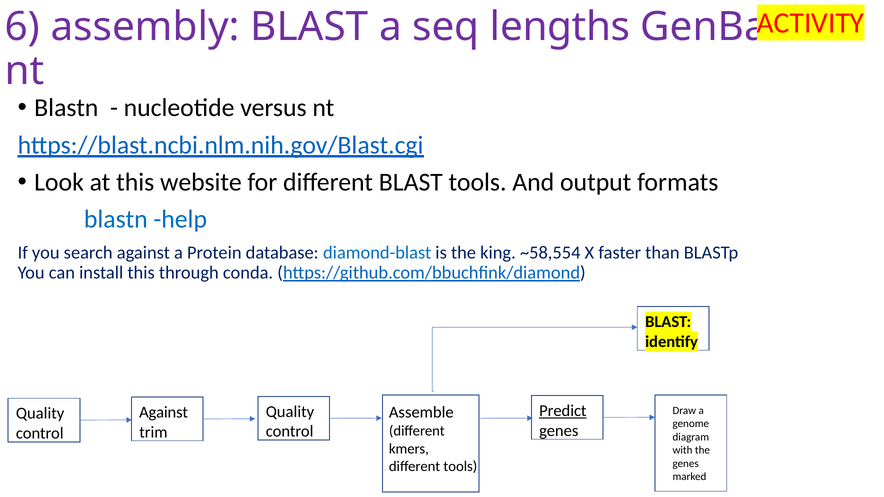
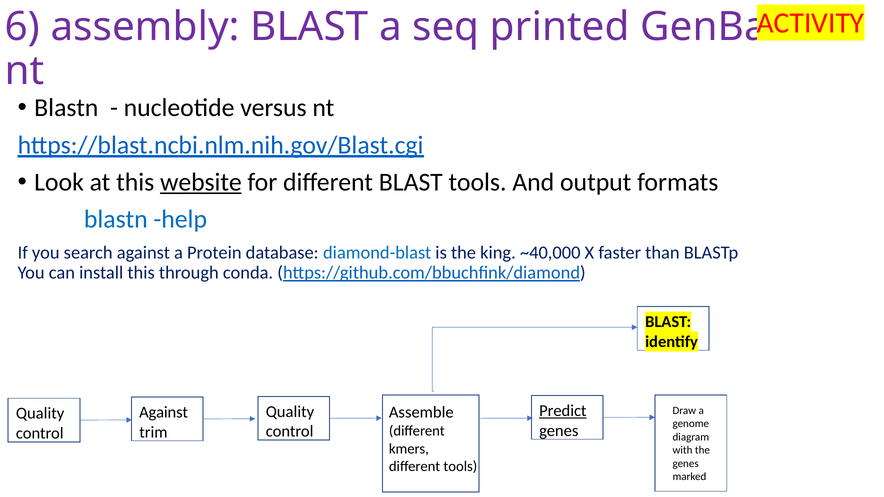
lengths: lengths -> printed (560, 27)
website underline: none -> present (201, 182)
~58,554: ~58,554 -> ~40,000 (550, 253)
